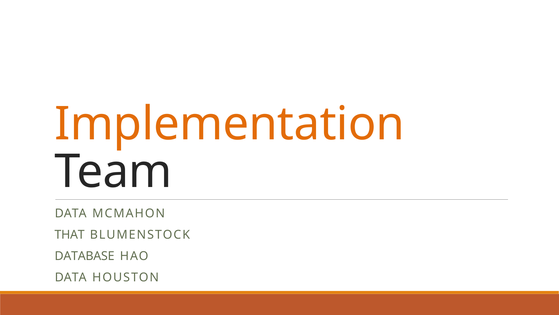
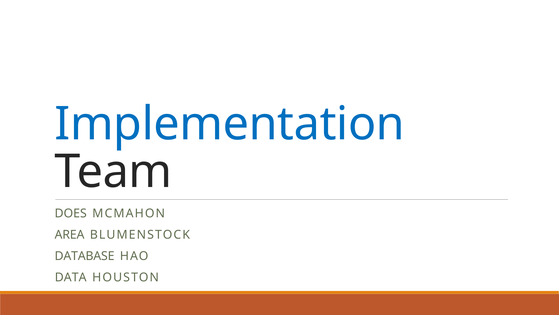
Implementation colour: orange -> blue (230, 124)
DATA: DATA -> DOES (71, 213)
THAT: THAT -> AREA (70, 234)
